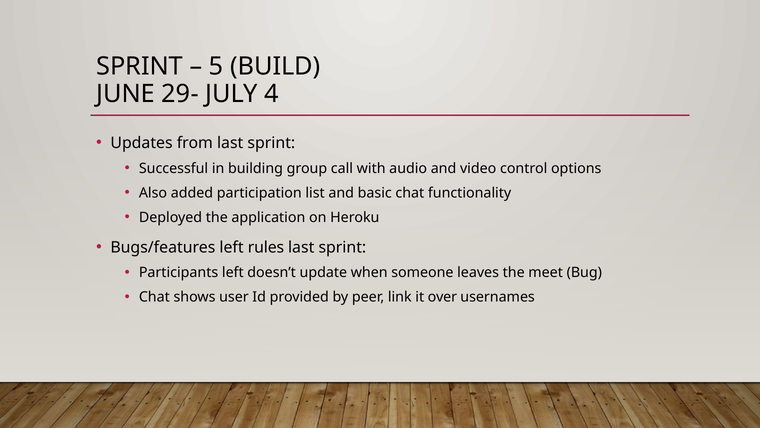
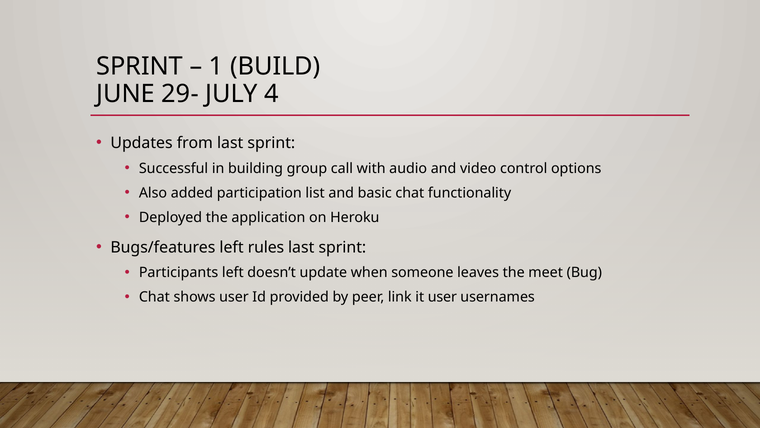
5: 5 -> 1 (216, 67)
it over: over -> user (442, 297)
